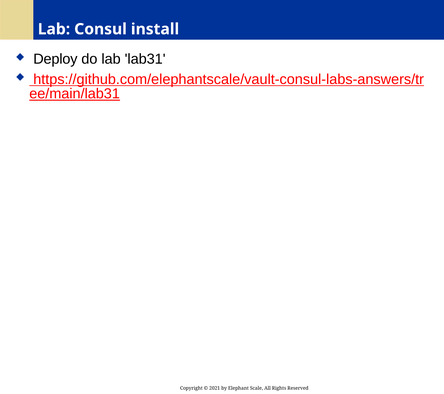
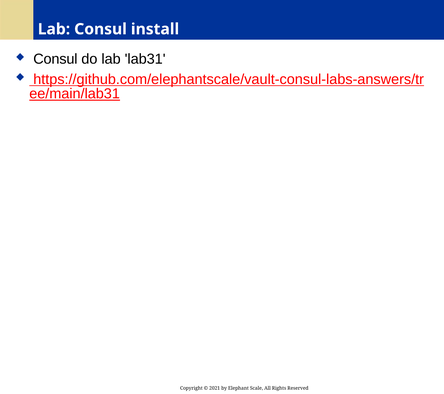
Deploy: Deploy -> Consul (55, 59)
